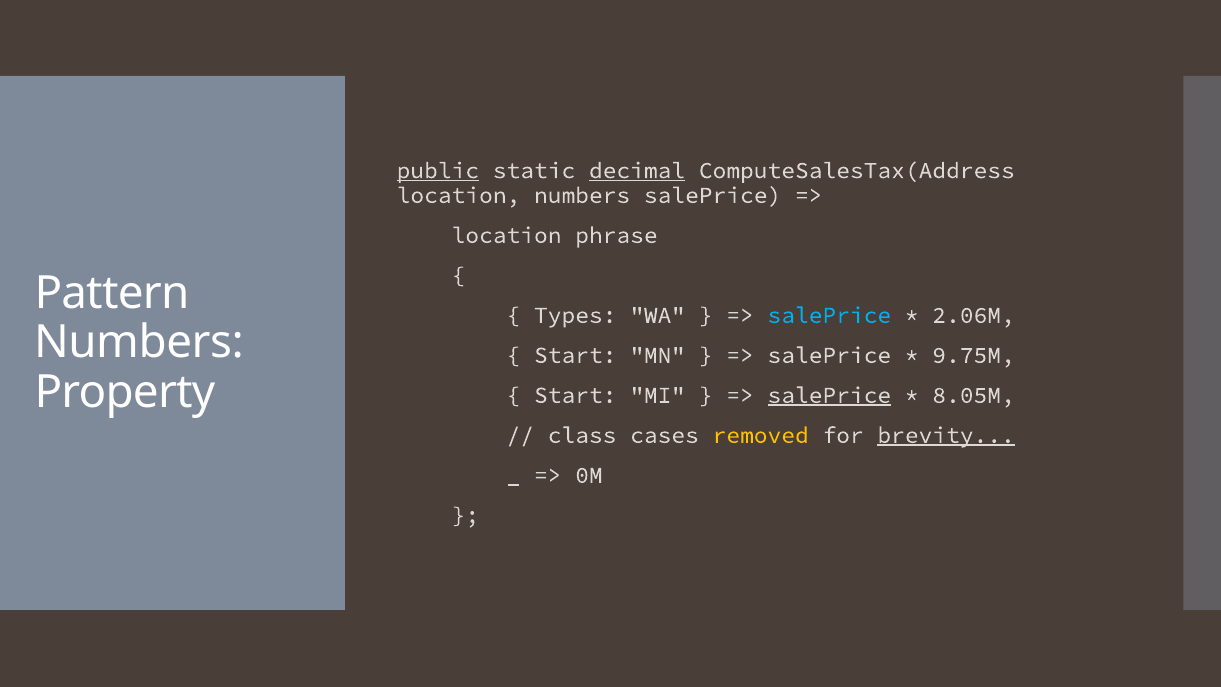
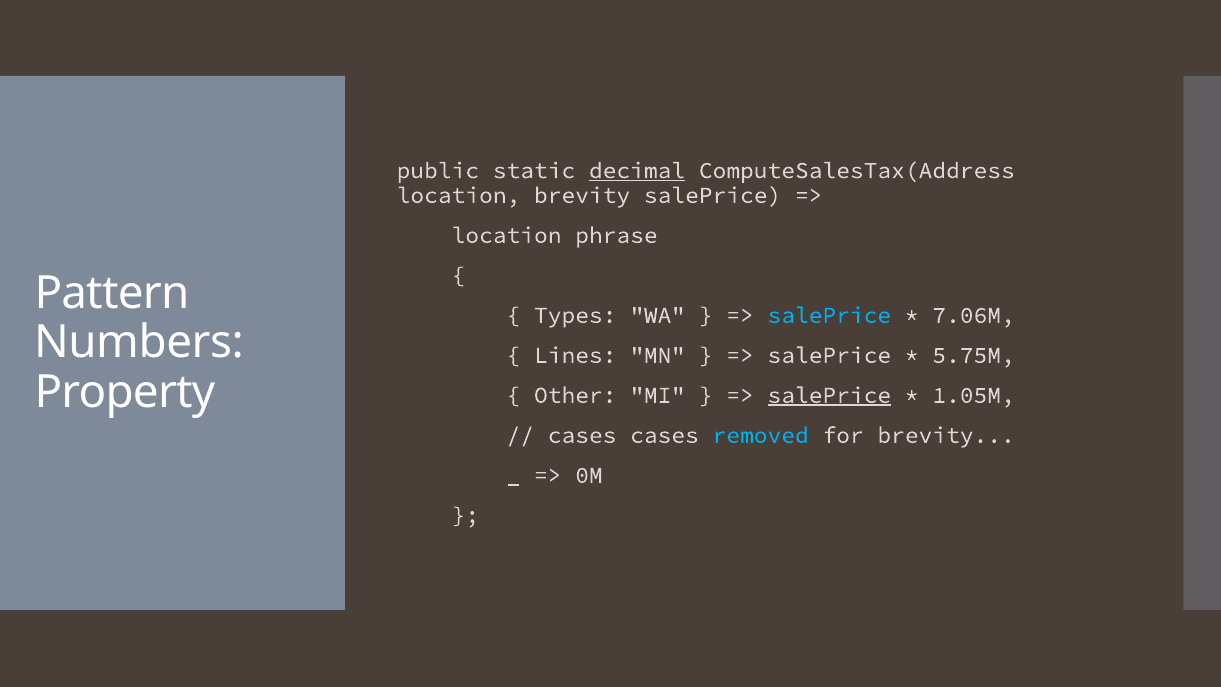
public underline: present -> none (438, 170)
location numbers: numbers -> brevity (582, 195)
2.06M: 2.06M -> 7.06M (974, 315)
Start: Start -> Lines (575, 355)
9.75M: 9.75M -> 5.75M (974, 355)
Start: Start -> Other (575, 395)
8.05M: 8.05M -> 1.05M (974, 395)
class: class -> cases (582, 435)
removed colour: yellow -> light blue (761, 435)
brevity underline: present -> none (946, 435)
